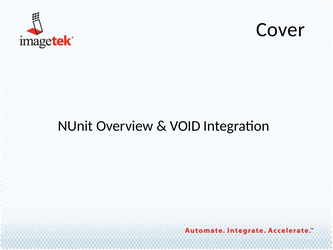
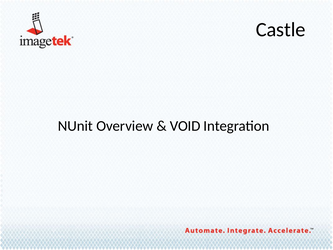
Cover: Cover -> Castle (281, 30)
